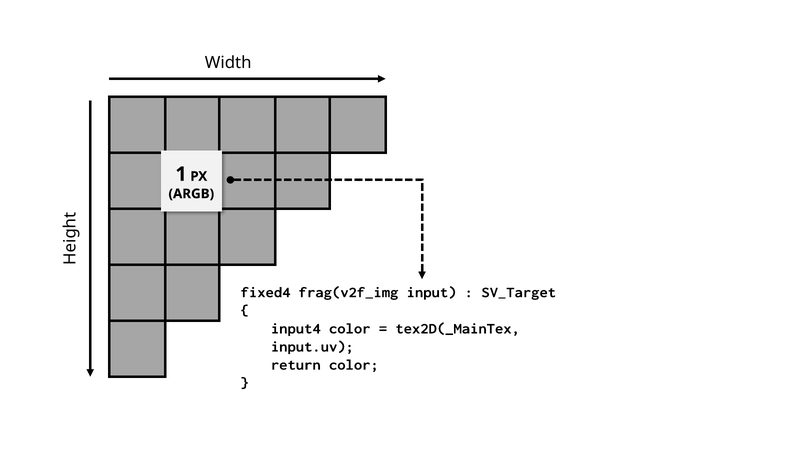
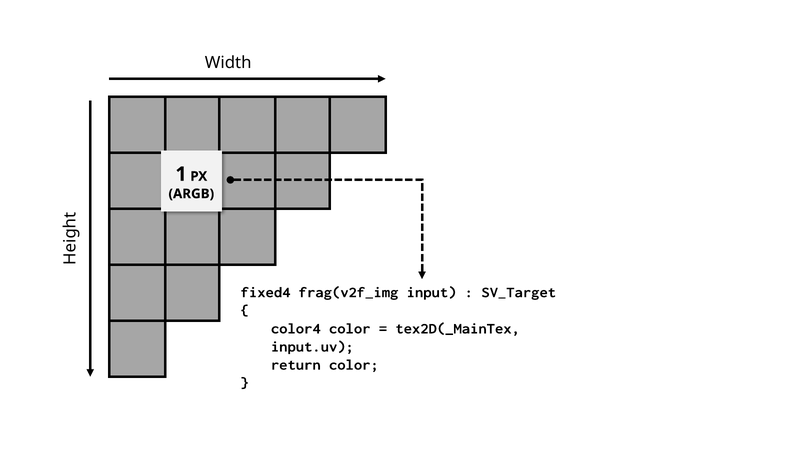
input4: input4 -> color4 (296, 329)
